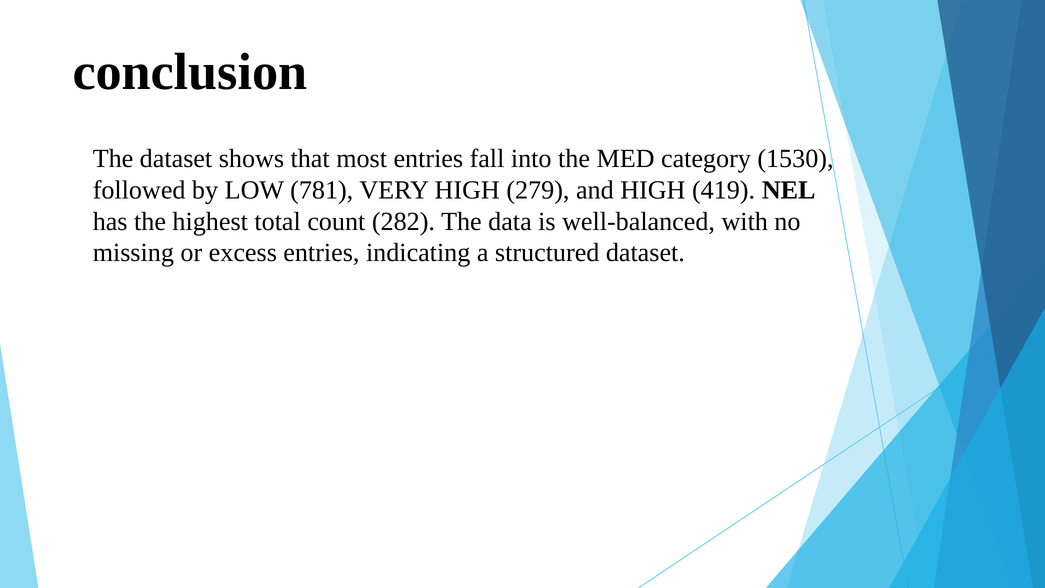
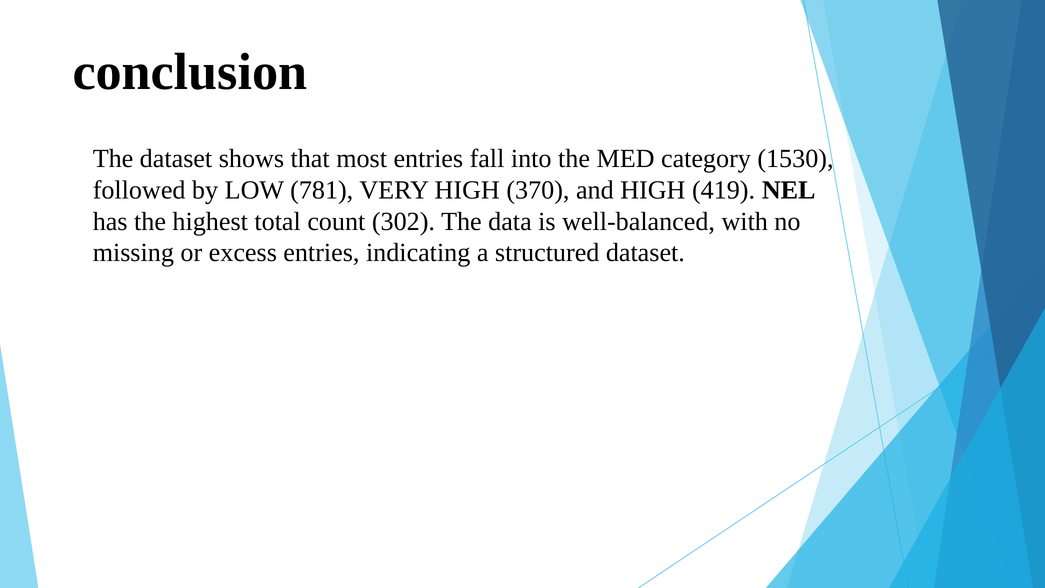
279: 279 -> 370 (538, 190)
282: 282 -> 302 (403, 221)
